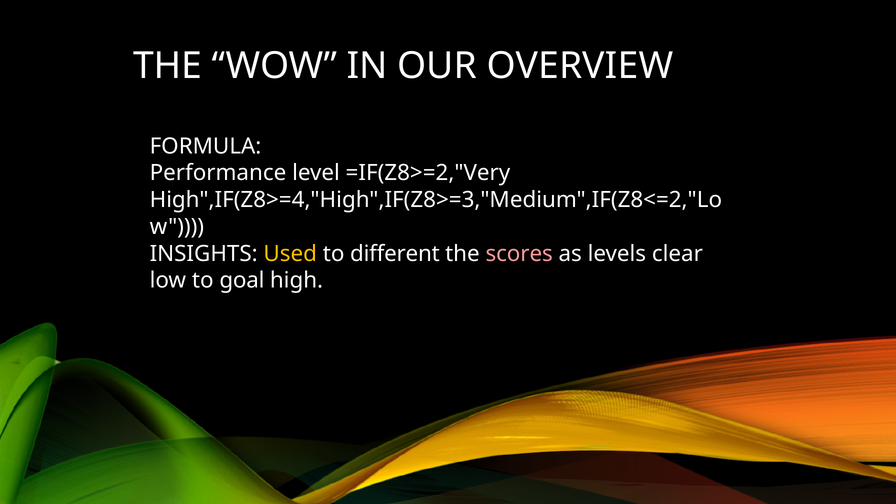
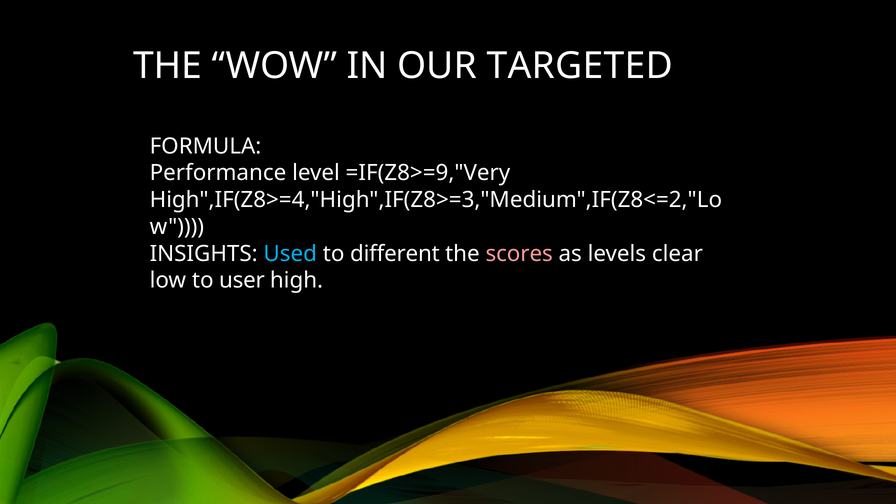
OVERVIEW: OVERVIEW -> TARGETED (580, 66)
=IF(Z8>=2,"Very: =IF(Z8>=2,"Very -> =IF(Z8>=9,"Very (428, 173)
Used colour: yellow -> light blue (290, 254)
goal: goal -> user (242, 281)
